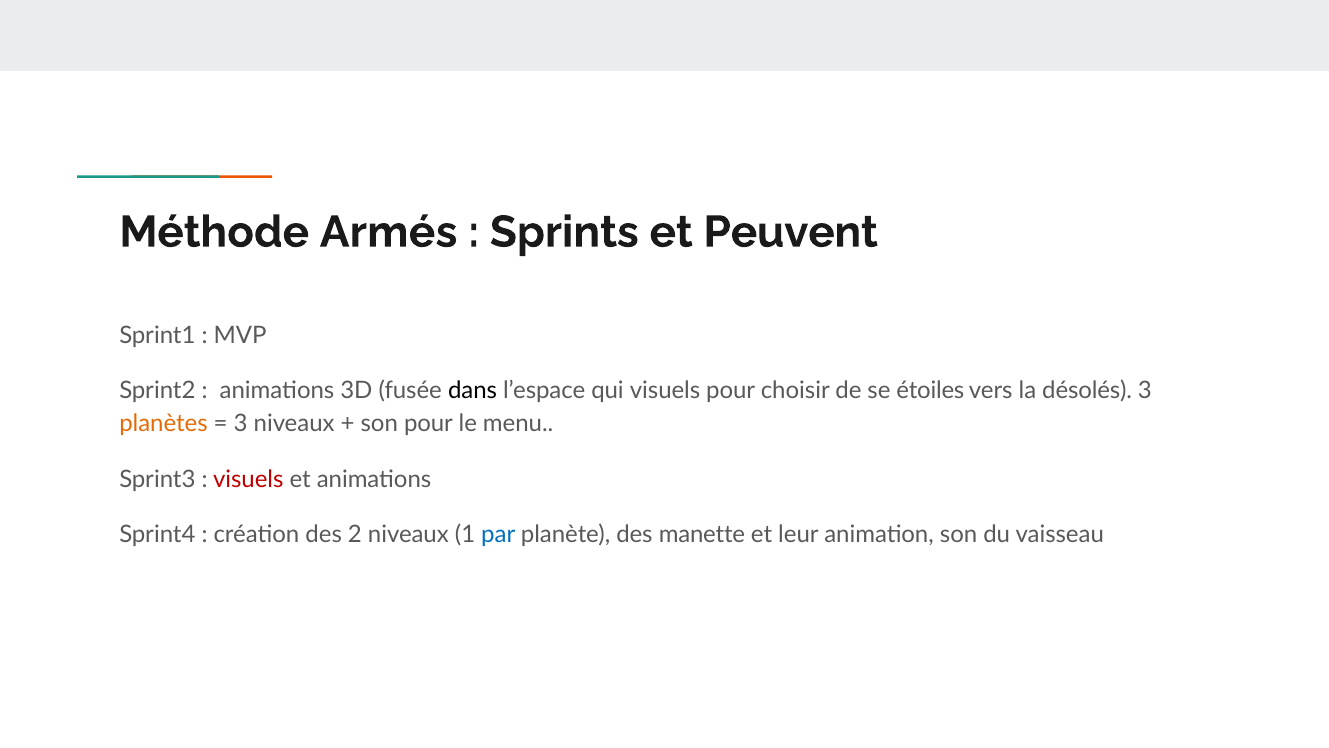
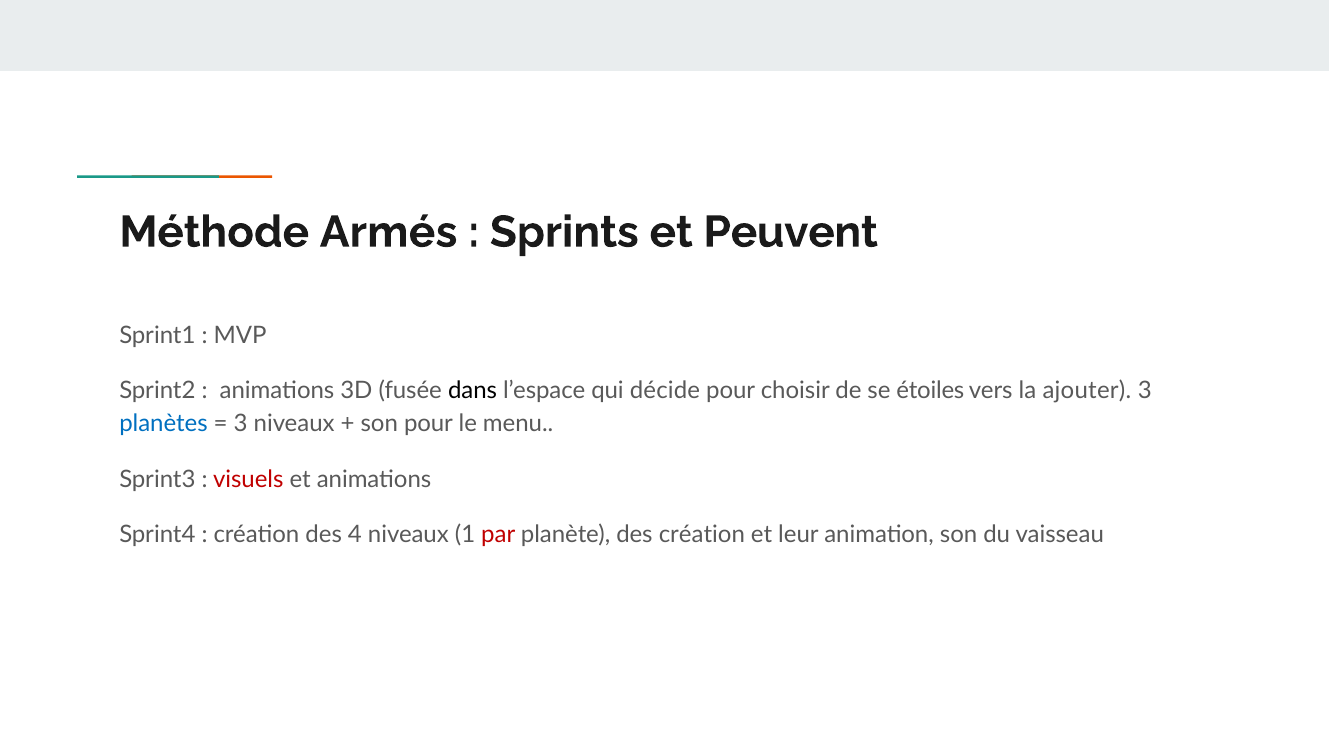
qui visuels: visuels -> décide (665, 391)
désolés: désolés -> ajouter (1087, 391)
planètes colour: orange -> blue (164, 424)
2: 2 -> 4 (355, 534)
par colour: blue -> red (498, 534)
des manette: manette -> création (702, 534)
